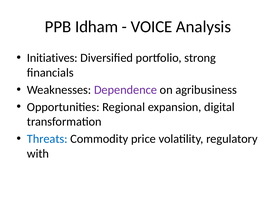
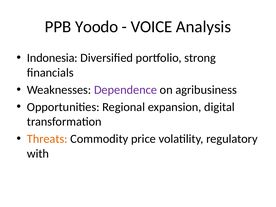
Idham: Idham -> Yoodo (97, 27)
Initiatives: Initiatives -> Indonesia (52, 58)
Threats colour: blue -> orange (47, 139)
